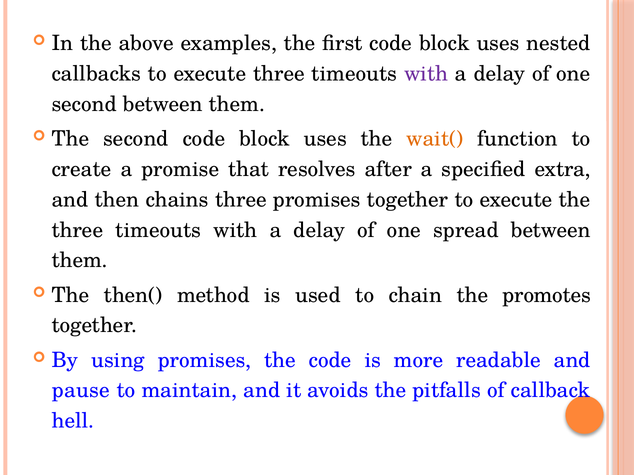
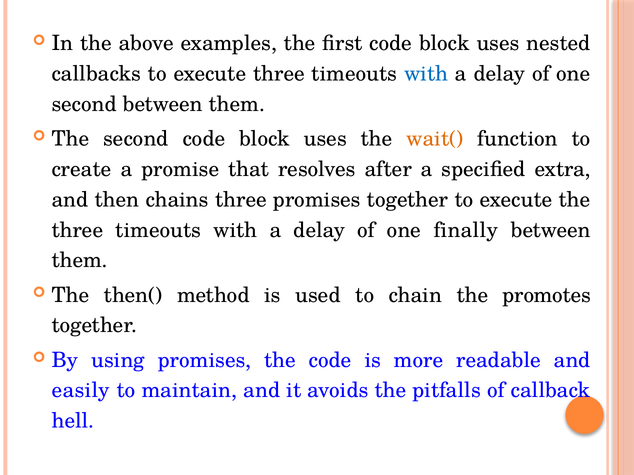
with colour: purple -> blue (426, 74)
spread: spread -> finally (466, 230)
pause: pause -> easily (81, 391)
